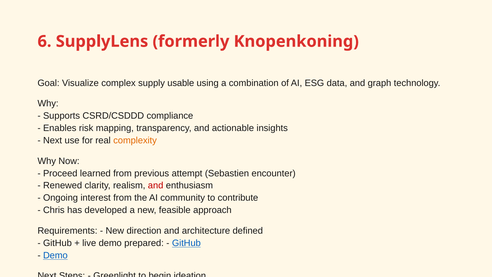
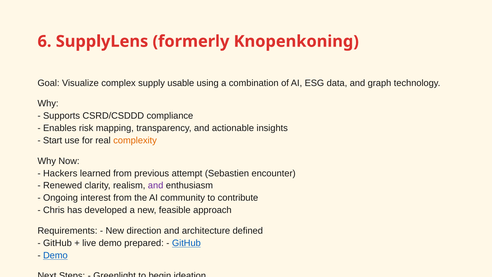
Next: Next -> Start (53, 140)
Proceed: Proceed -> Hackers (60, 173)
and colour: red -> purple (156, 185)
